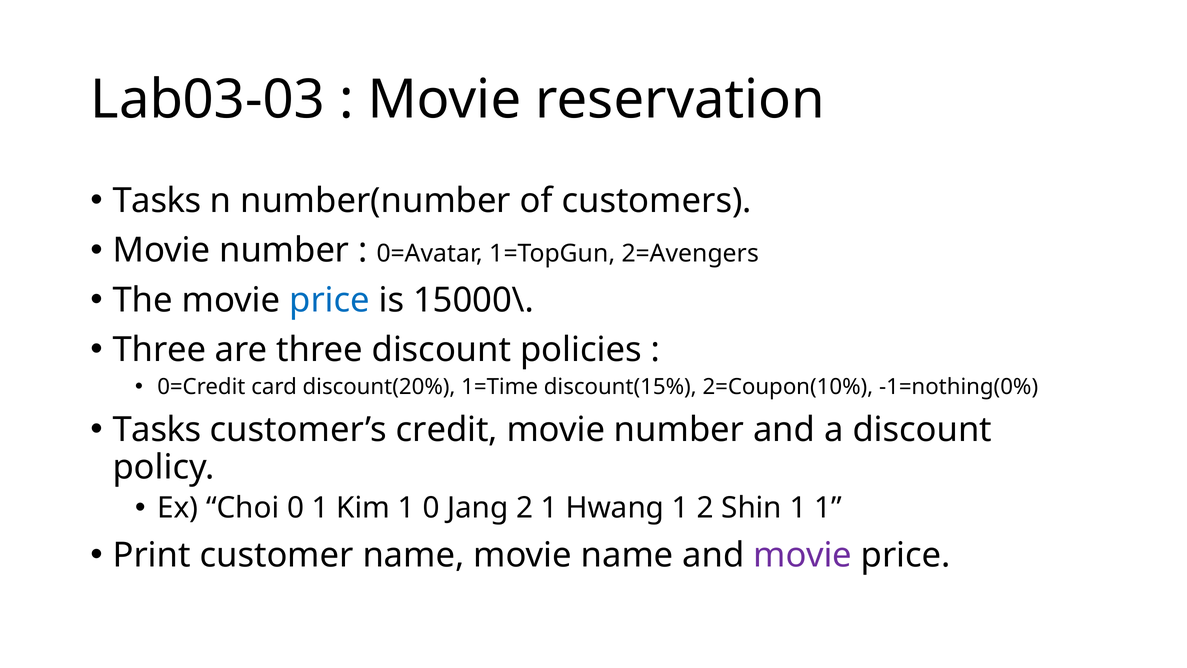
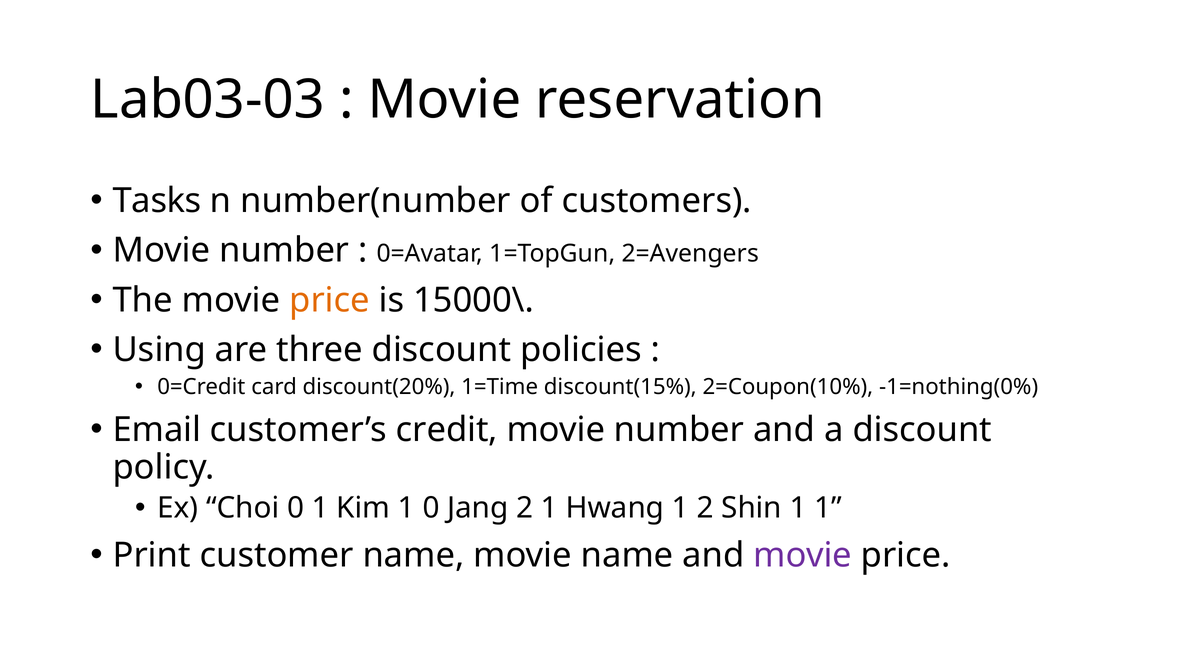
price colour: blue -> orange (330, 300)
Three: Three -> Using (159, 350)
Tasks: Tasks -> Email (157, 430)
